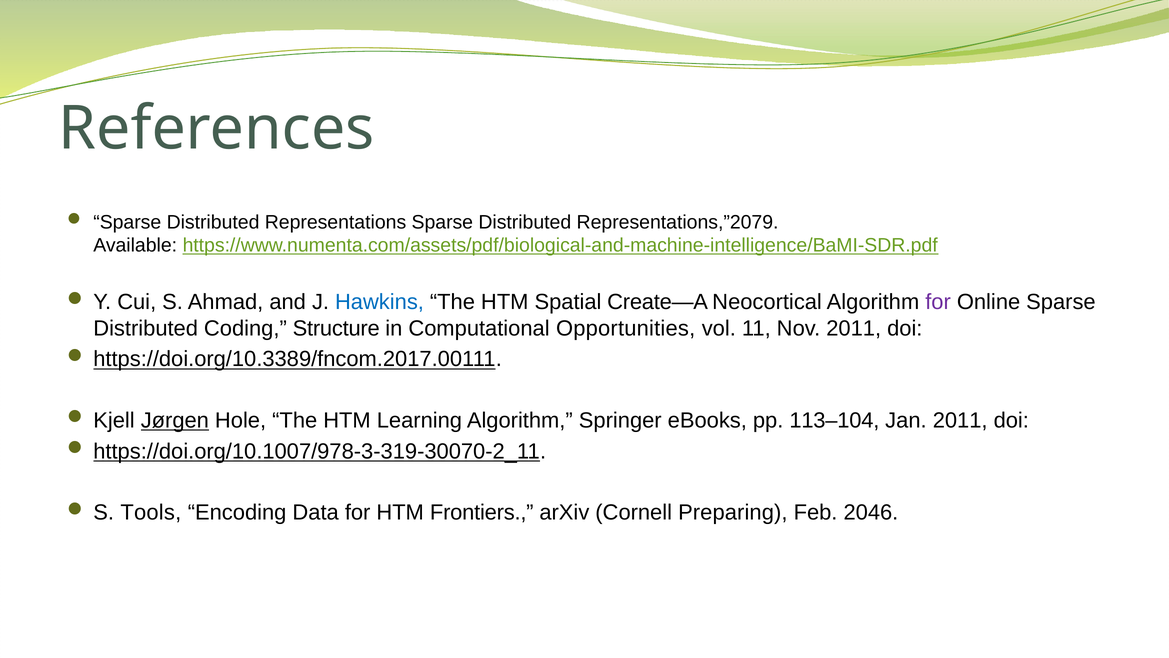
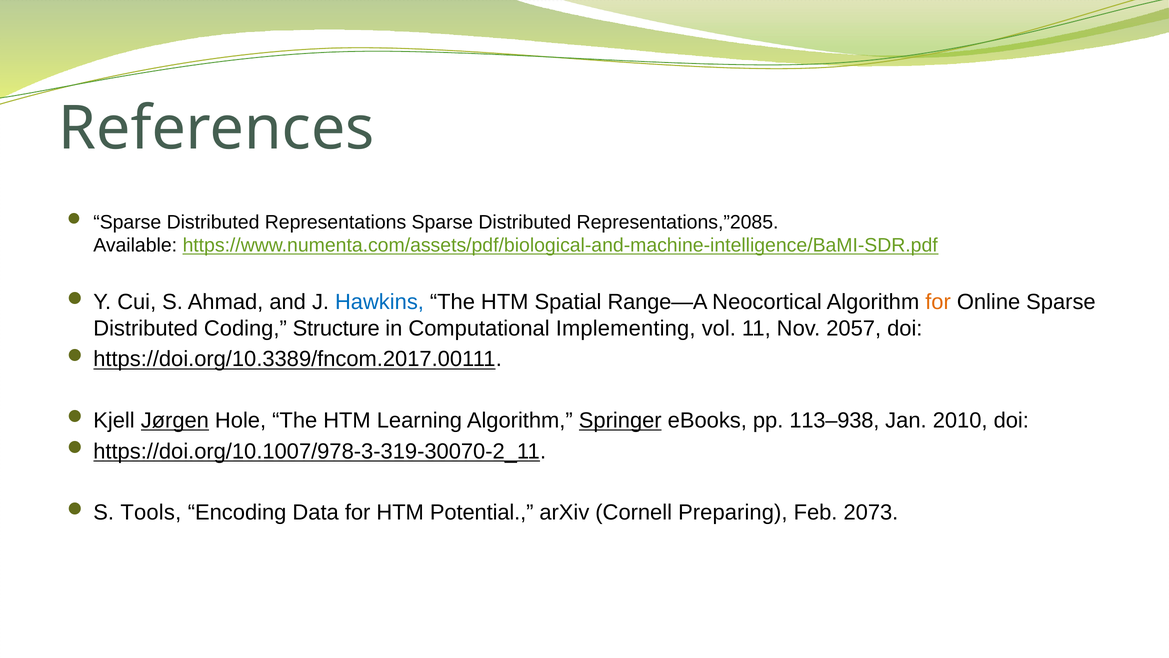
Representations,”2079: Representations,”2079 -> Representations,”2085 (678, 222)
Create—A: Create—A -> Range—A (658, 302)
for colour: purple -> orange (938, 302)
Opportunities: Opportunities -> Implementing (626, 328)
Nov 2011: 2011 -> 2057 (854, 328)
Springer underline: none -> present (620, 420)
113–104: 113–104 -> 113–938 (834, 420)
Jan 2011: 2011 -> 2010 (960, 420)
Frontiers: Frontiers -> Potential (482, 512)
2046: 2046 -> 2073 (871, 512)
